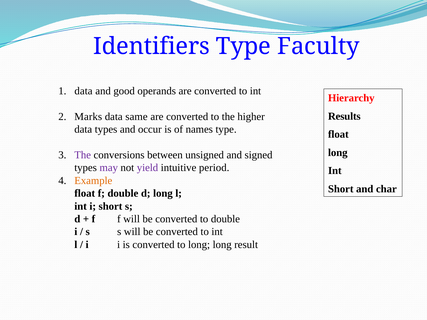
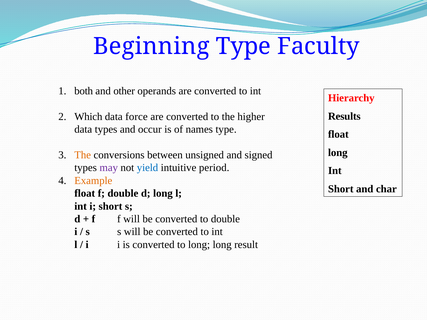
Identifiers: Identifiers -> Beginning (151, 46)
data: data -> both (84, 91)
good: good -> other (124, 91)
Marks: Marks -> Which (88, 117)
same: same -> force (136, 117)
The colour: purple -> orange (83, 155)
yield colour: purple -> blue (148, 168)
